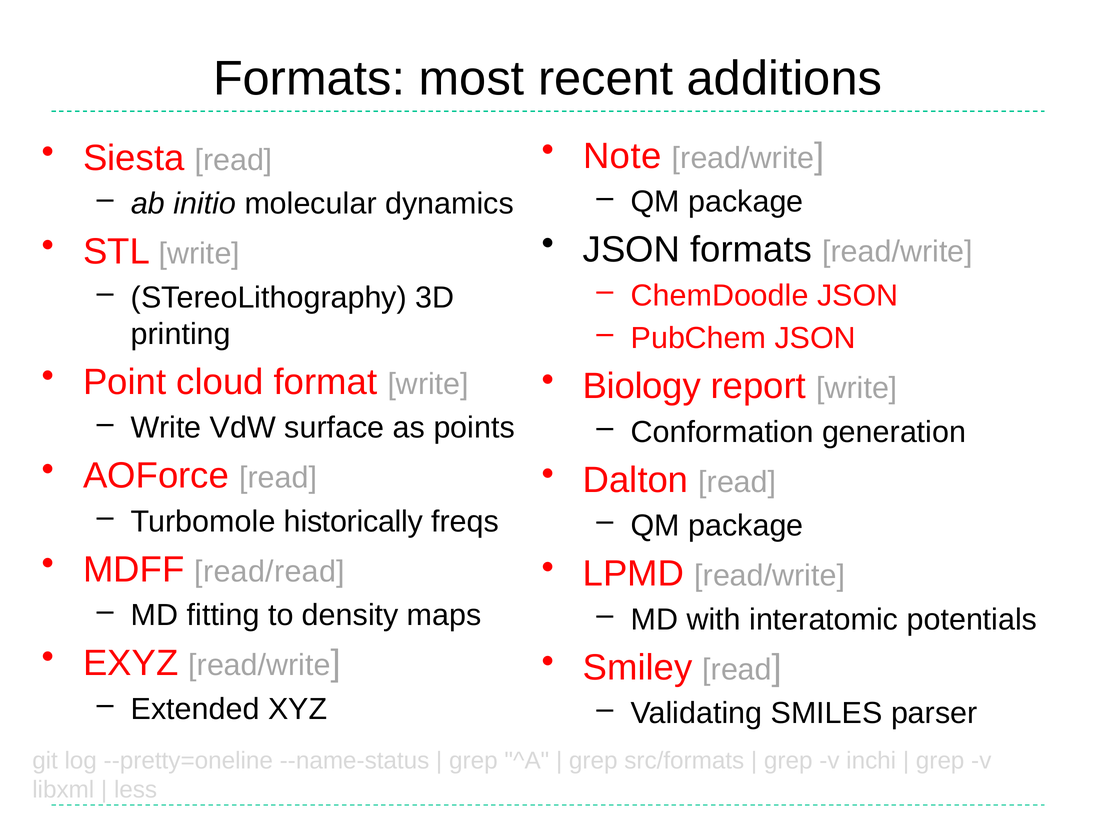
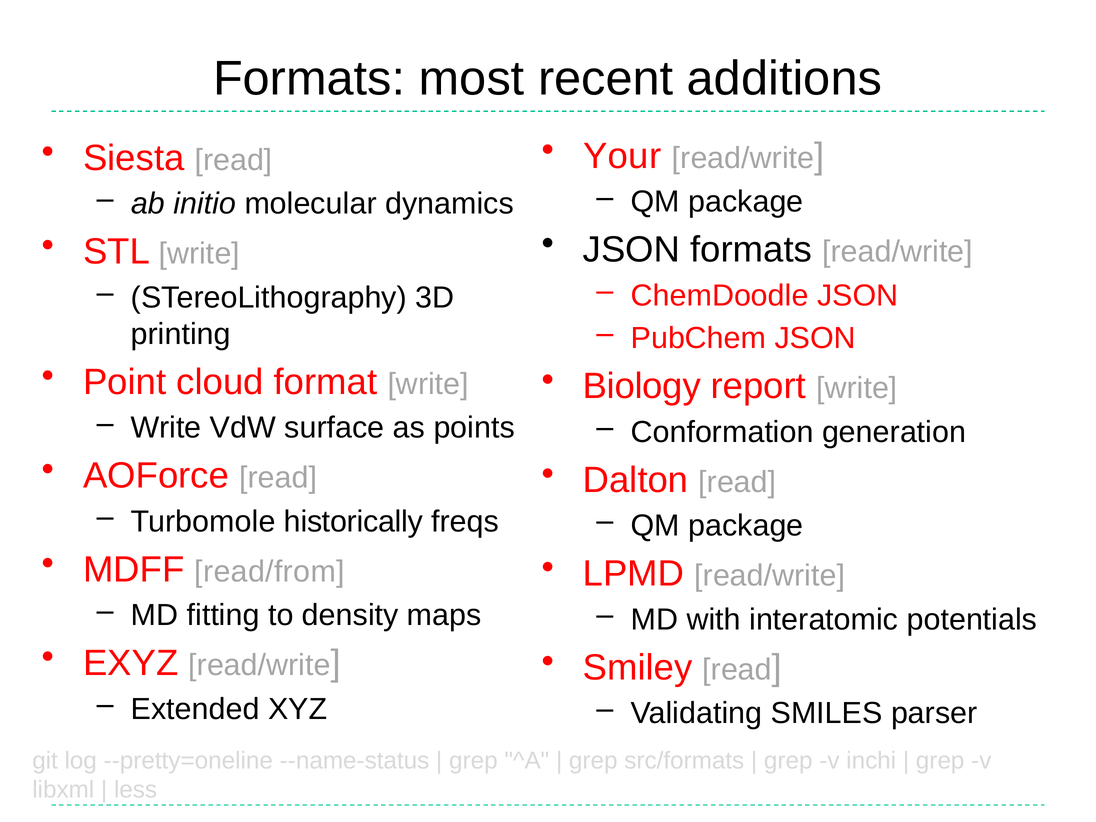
Note: Note -> Your (622, 156)
read/read: read/read -> read/from (270, 572)
